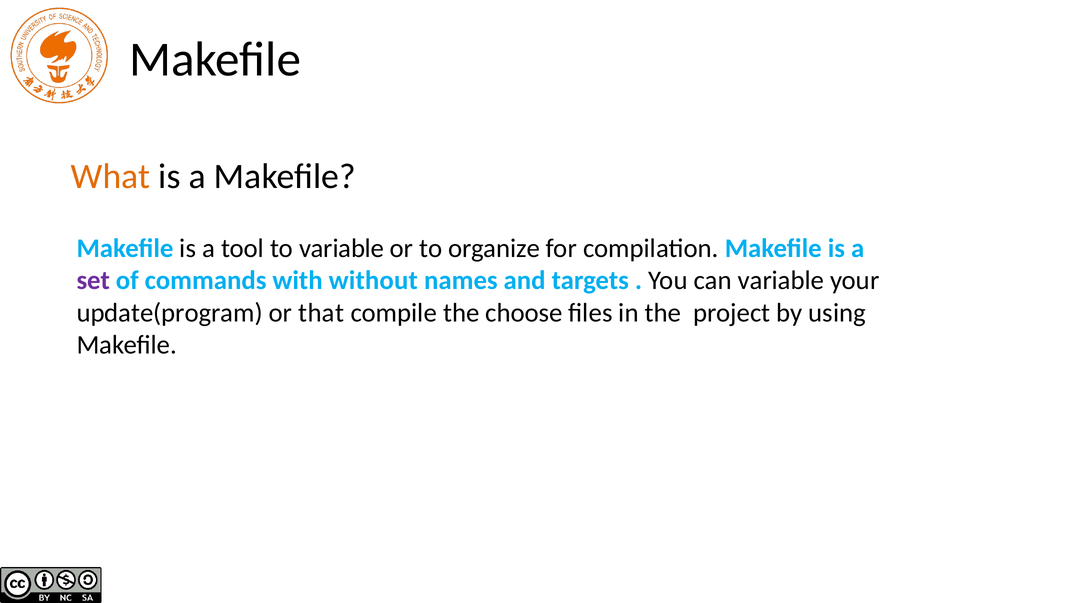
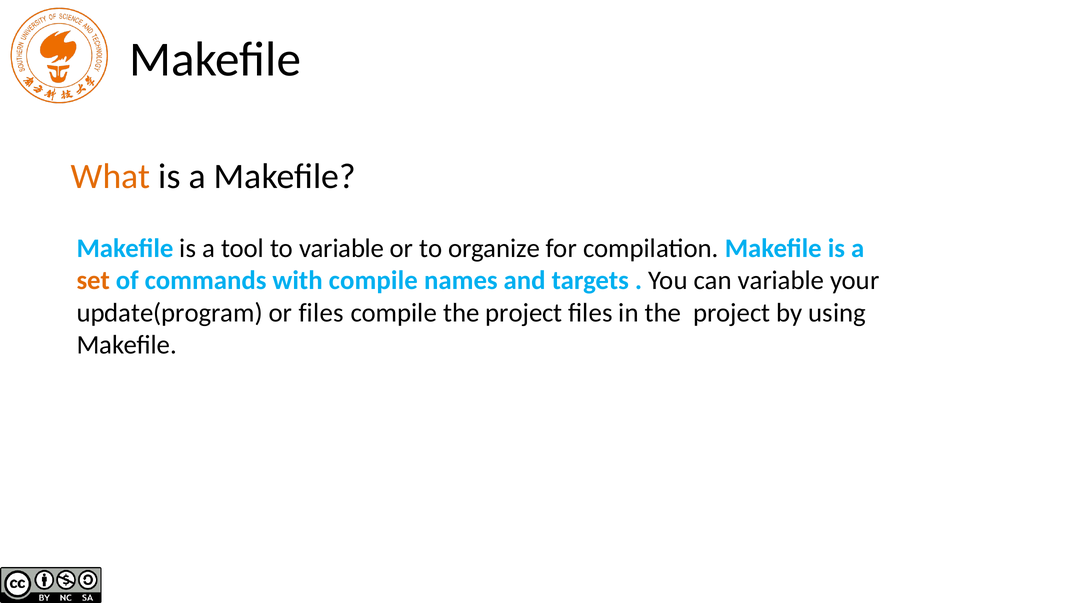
set colour: purple -> orange (93, 281)
with without: without -> compile (373, 281)
or that: that -> files (321, 313)
compile the choose: choose -> project (524, 313)
